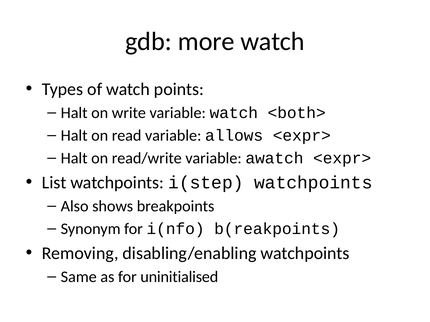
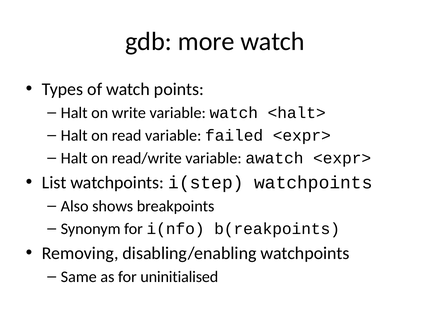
<both>: <both> -> <halt> (297, 113)
allows: allows -> failed (234, 136)
